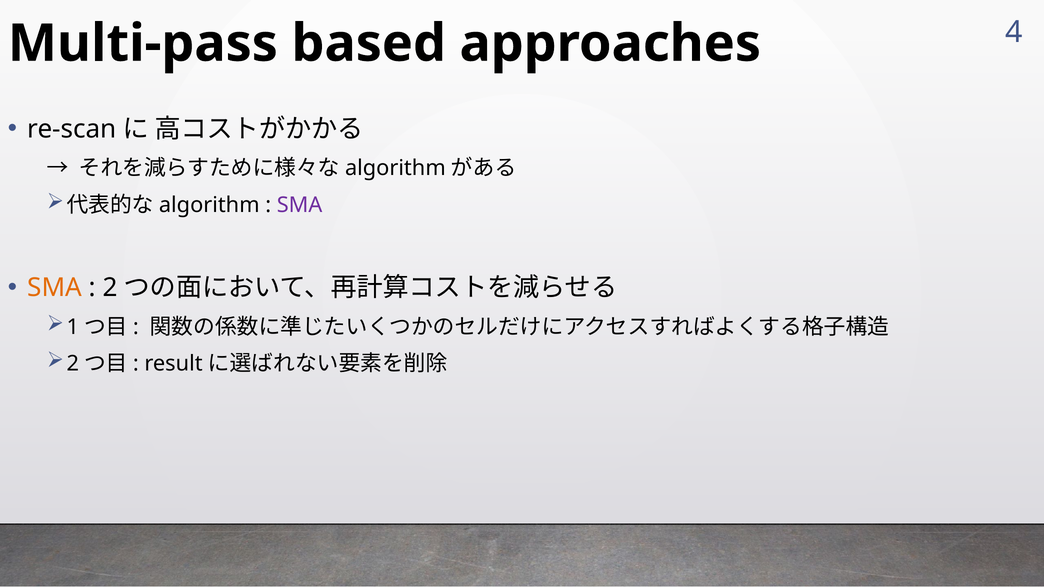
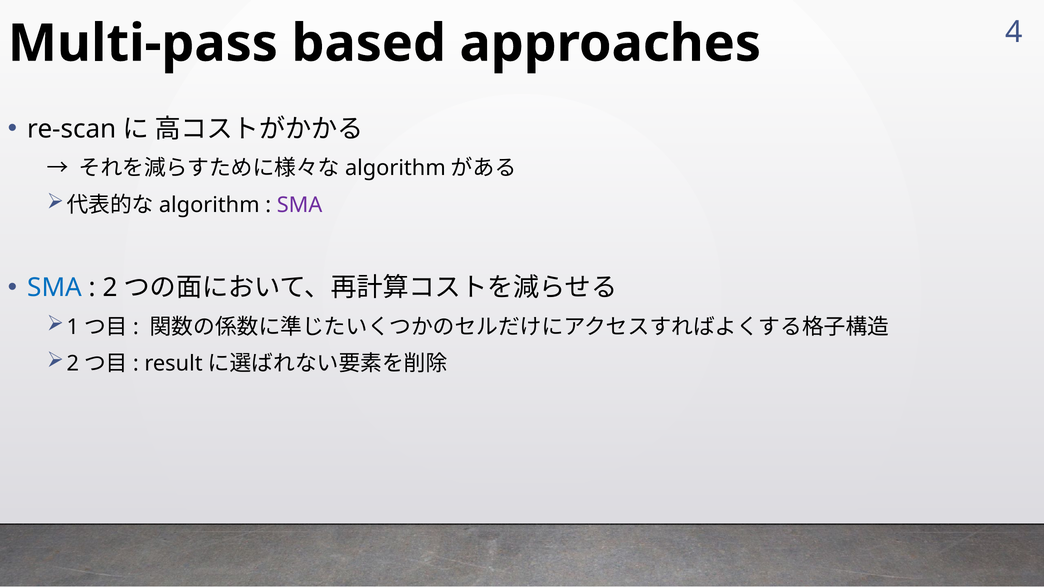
SMA colour: orange -> blue (55, 288)
